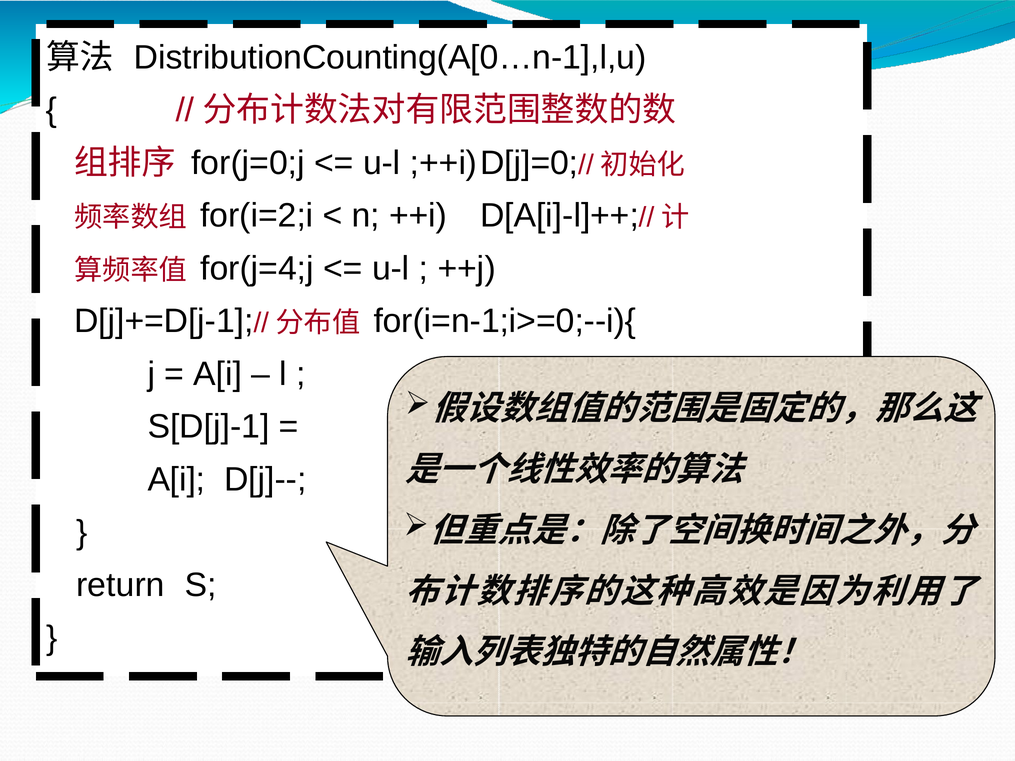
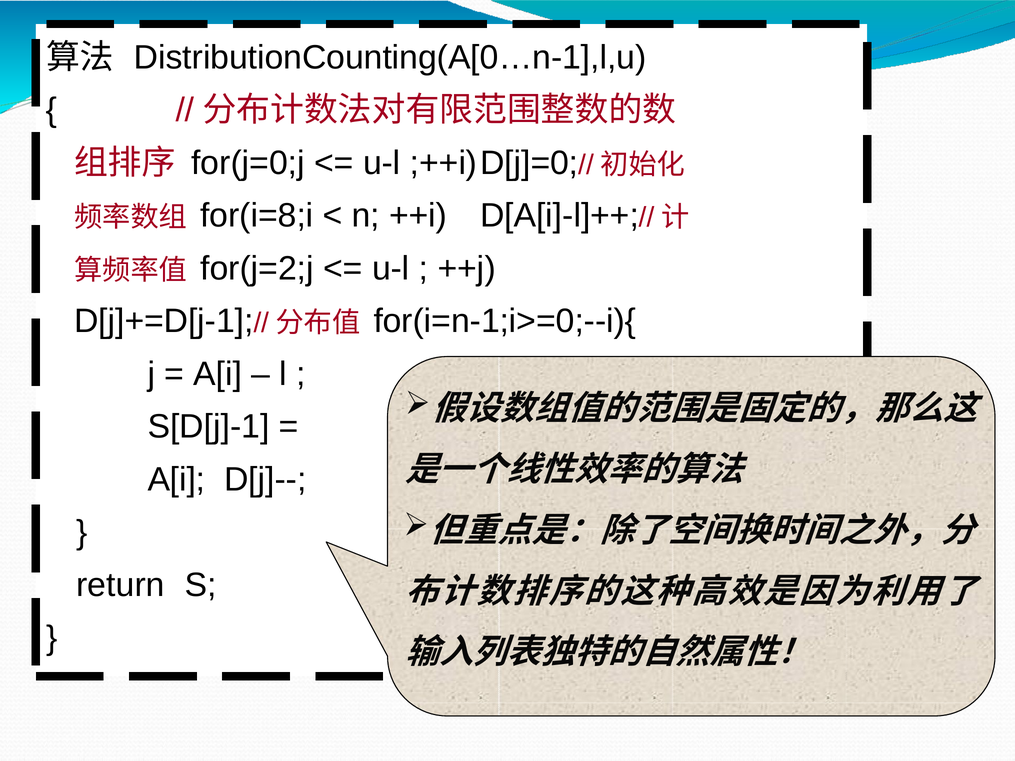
for(i=2;i: for(i=2;i -> for(i=8;i (257, 216)
for(j=4;j: for(j=4;j -> for(j=2;j (257, 268)
